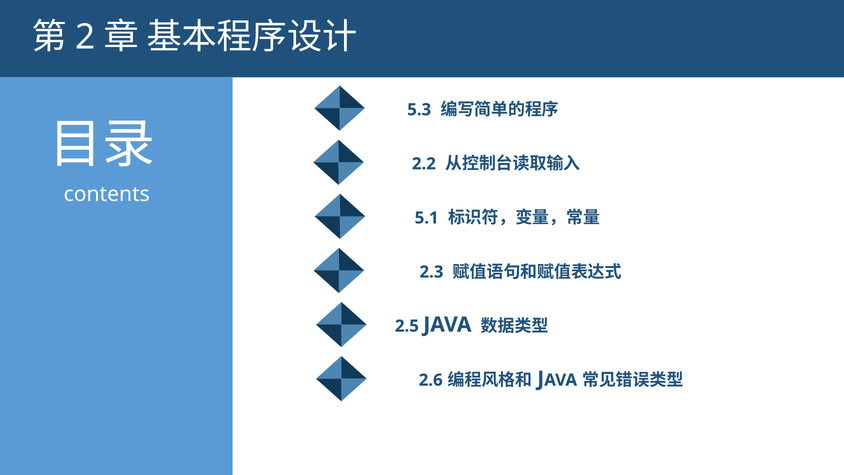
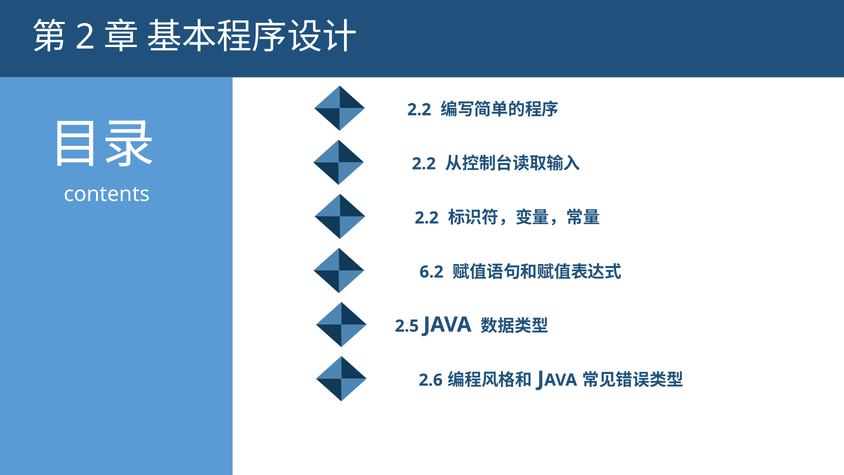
5.3: 5.3 -> 2.2 (419, 110)
5.1: 5.1 -> 2.2 (427, 218)
2.3: 2.3 -> 6.2 (431, 272)
